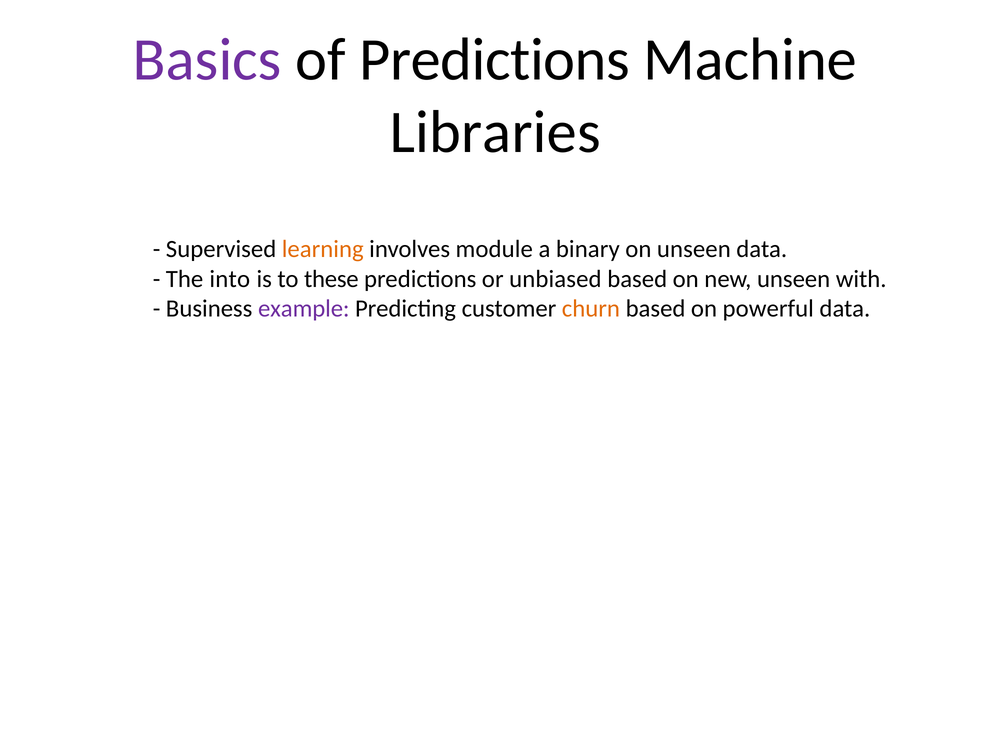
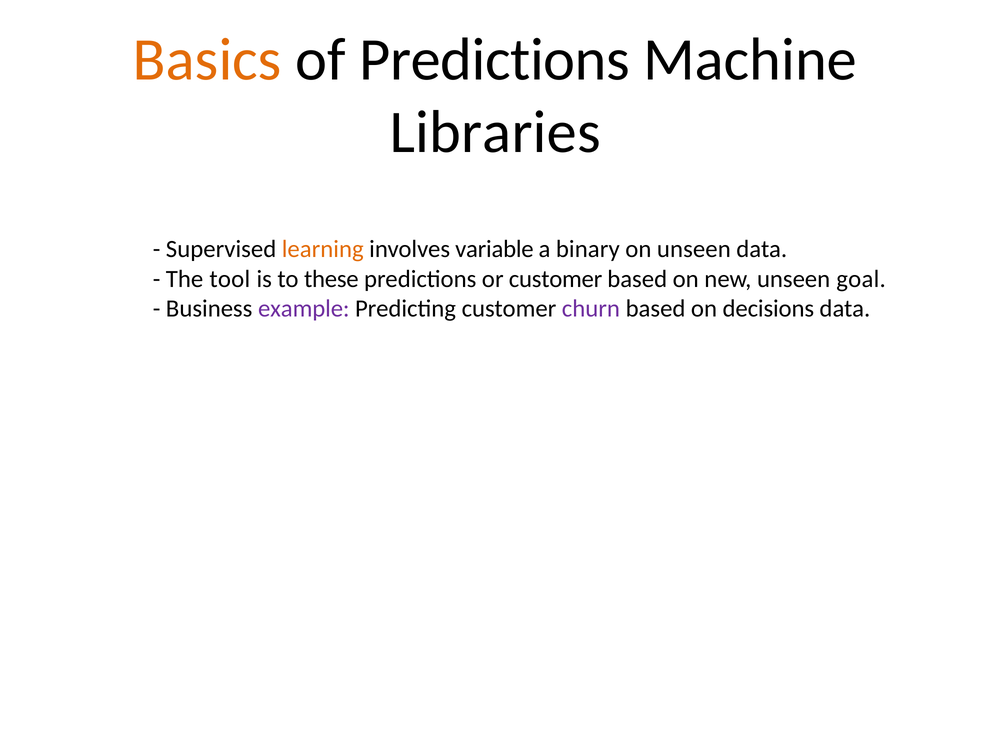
Basics colour: purple -> orange (207, 60)
module: module -> variable (494, 249)
into: into -> tool (230, 279)
or unbiased: unbiased -> customer (556, 279)
with: with -> goal (861, 279)
churn colour: orange -> purple (591, 309)
powerful: powerful -> decisions (768, 309)
